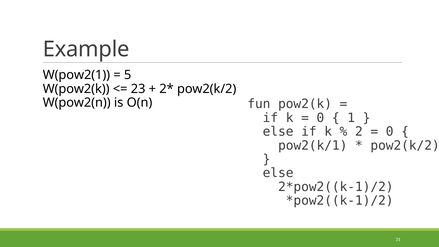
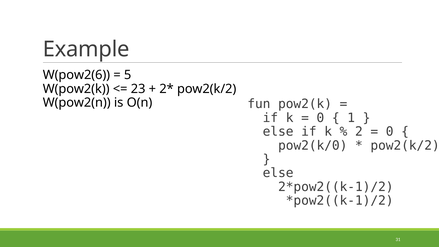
W(pow2(1: W(pow2(1 -> W(pow2(6 (76, 75)
pow2(k/1: pow2(k/1 -> pow2(k/0 (313, 145)
